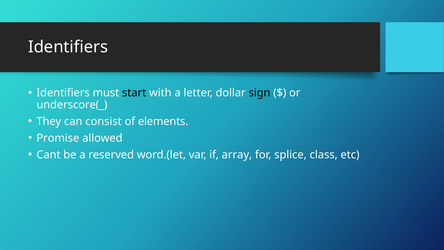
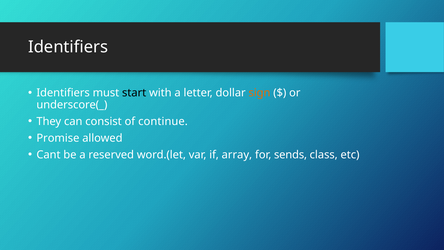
sign colour: black -> orange (259, 93)
elements: elements -> continue (163, 121)
splice: splice -> sends (291, 155)
